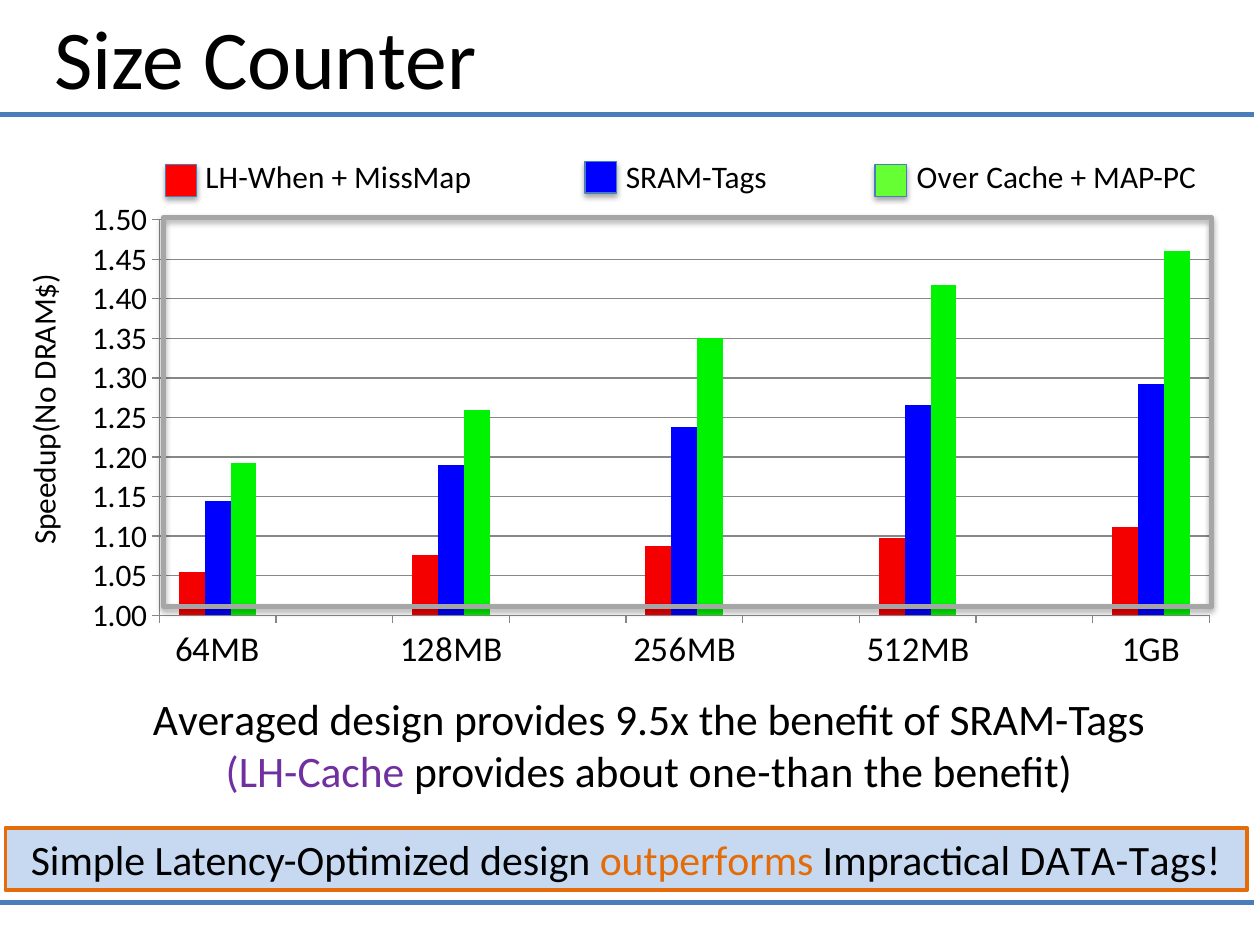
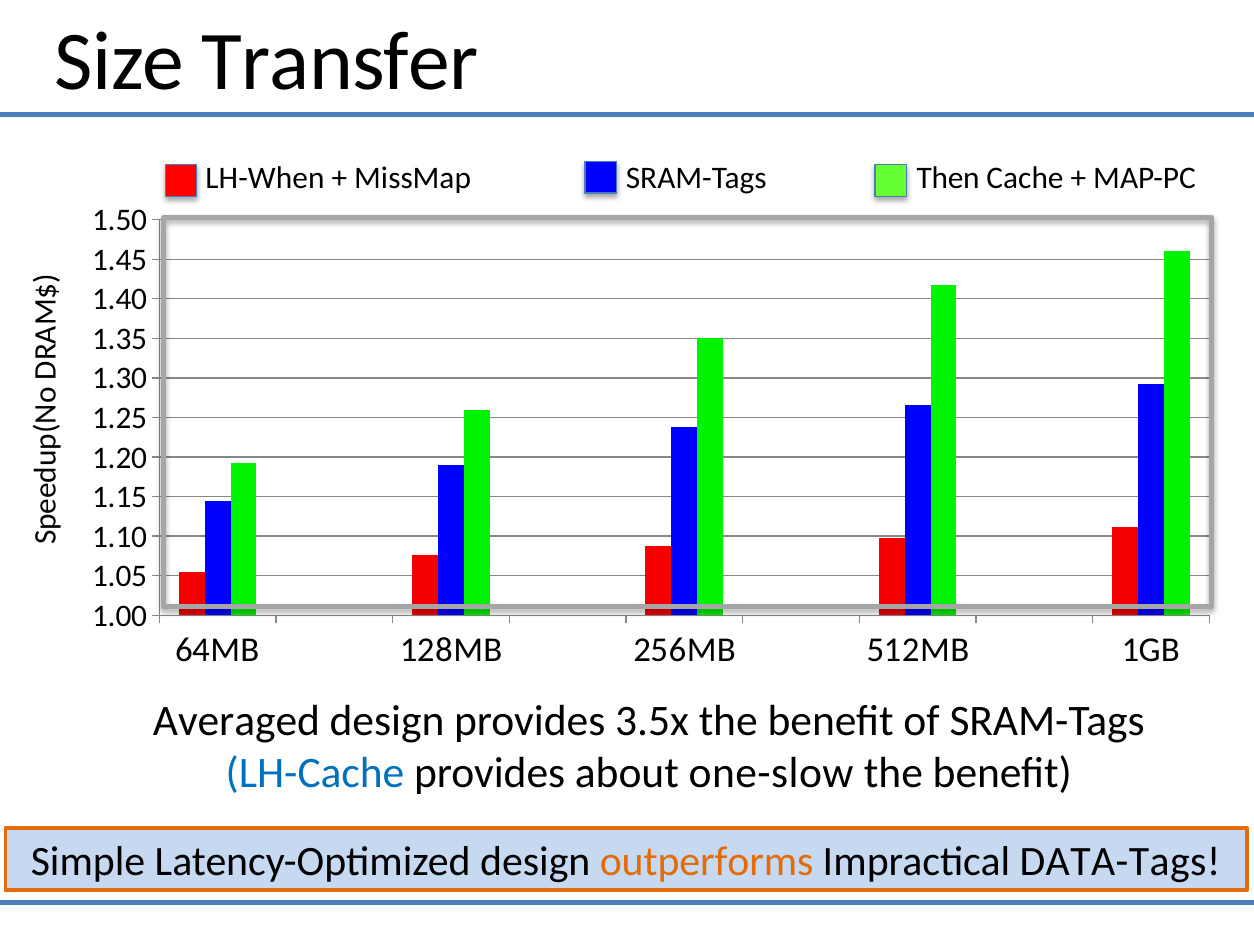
Counter: Counter -> Transfer (340, 62)
Over: Over -> Then (948, 178)
9.5x: 9.5x -> 3.5x (652, 721)
LH-Cache colour: purple -> blue (315, 774)
one-than: one-than -> one-slow (771, 774)
